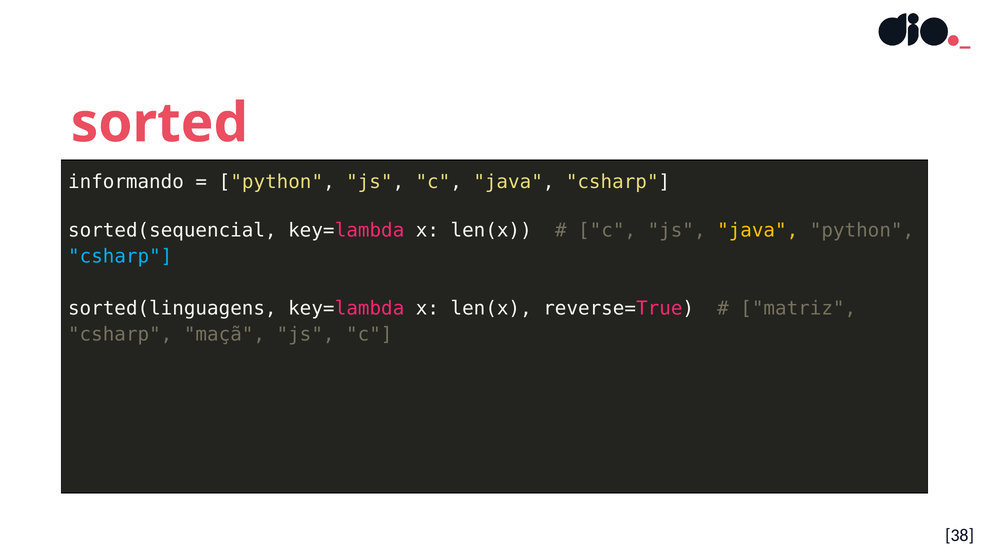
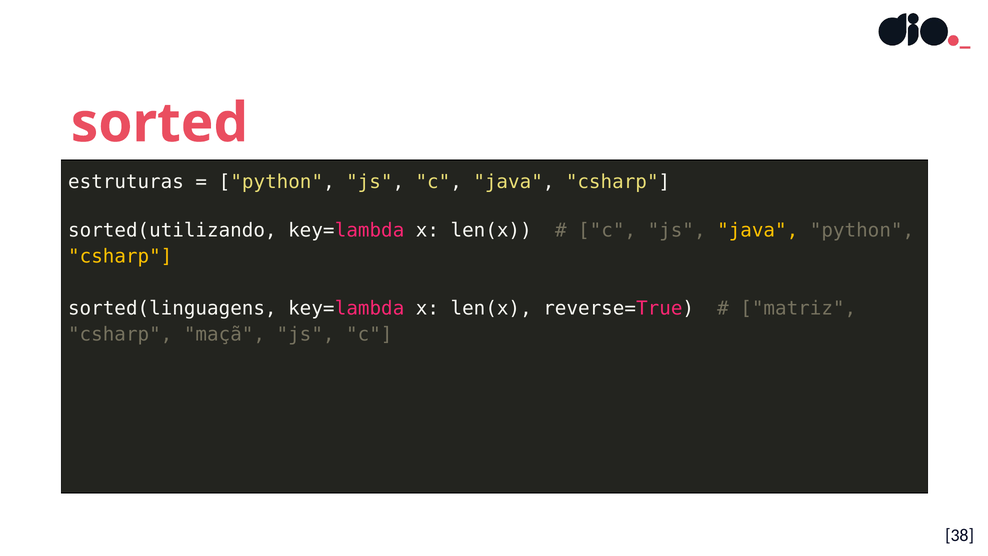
informando: informando -> estruturas (126, 182)
sorted(sequencial: sorted(sequencial -> sorted(utilizando (172, 230)
csharp colour: light blue -> yellow (120, 256)
